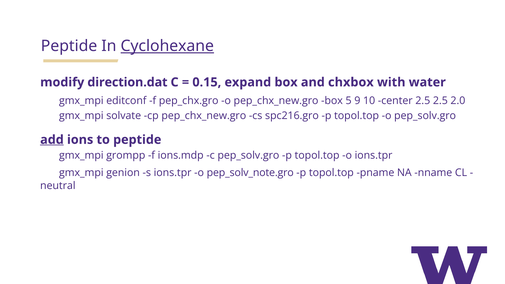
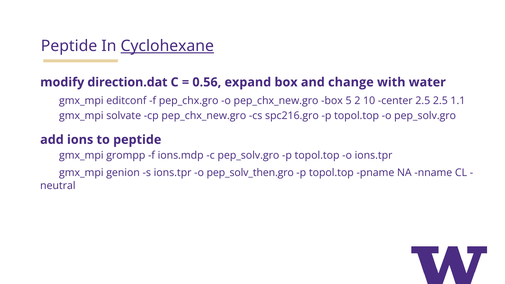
0.15: 0.15 -> 0.56 (207, 82)
chxbox: chxbox -> change (351, 82)
9: 9 -> 2 (357, 101)
2.0: 2.0 -> 1.1 (458, 101)
add underline: present -> none (52, 140)
pep_solv_note.gro: pep_solv_note.gro -> pep_solv_then.gro (250, 173)
